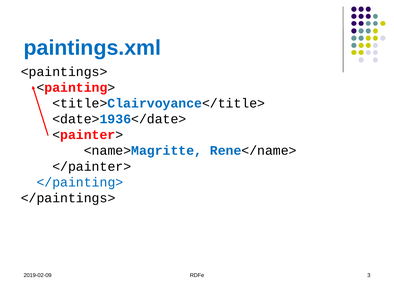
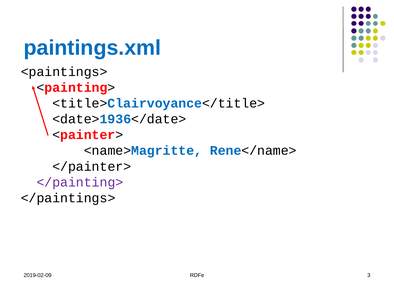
</painting> colour: blue -> purple (80, 182)
